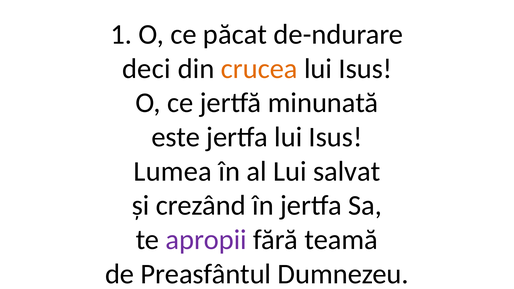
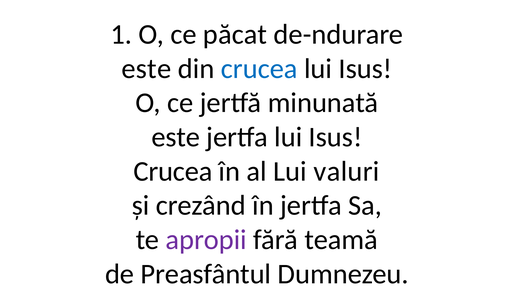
deci: deci -> este (146, 69)
crucea colour: orange -> blue (259, 69)
Lumea: Lumea -> Crucea (173, 171)
salvat: salvat -> valuri (347, 171)
